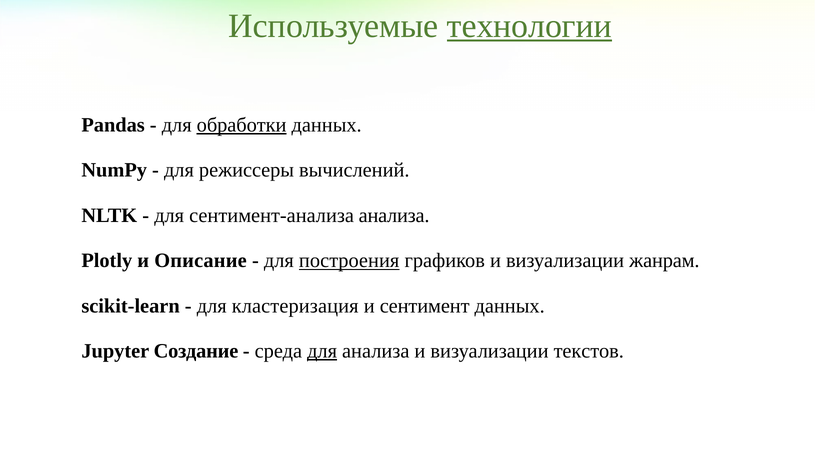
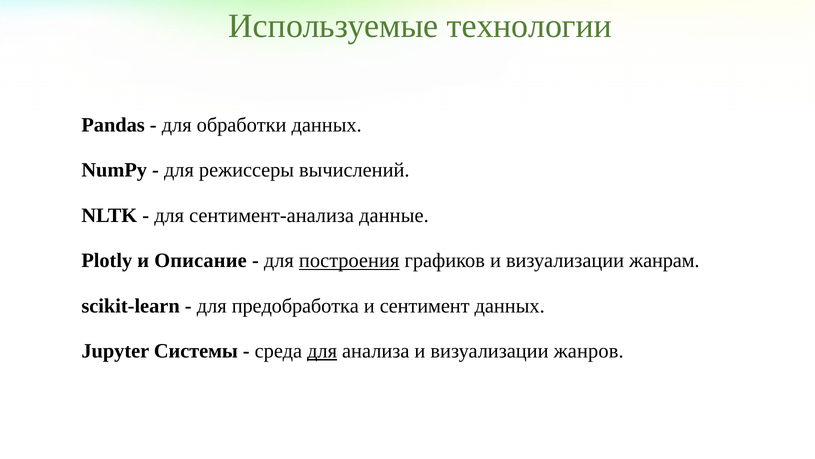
технологии underline: present -> none (529, 26)
обработки underline: present -> none (242, 125)
сентимент-анализа анализа: анализа -> данные (394, 215)
кластеризация: кластеризация -> предобработка (295, 305)
Создание: Создание -> Системы (196, 351)
текстов: текстов -> жанров (589, 351)
